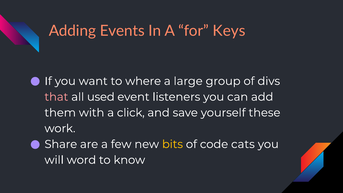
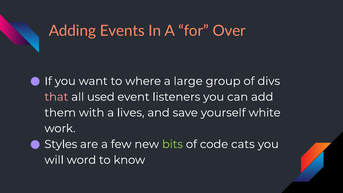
Keys: Keys -> Over (229, 31)
click: click -> lives (131, 113)
these: these -> white (265, 113)
Share: Share -> Styles (61, 144)
bits colour: yellow -> light green (172, 144)
